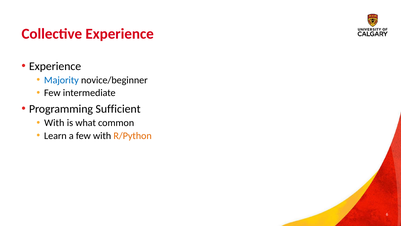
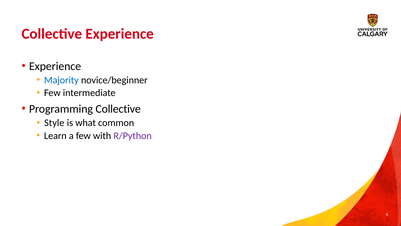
Programming Sufficient: Sufficient -> Collective (118, 109)
With: With -> Style (54, 123)
R/Python colour: orange -> purple (133, 135)
